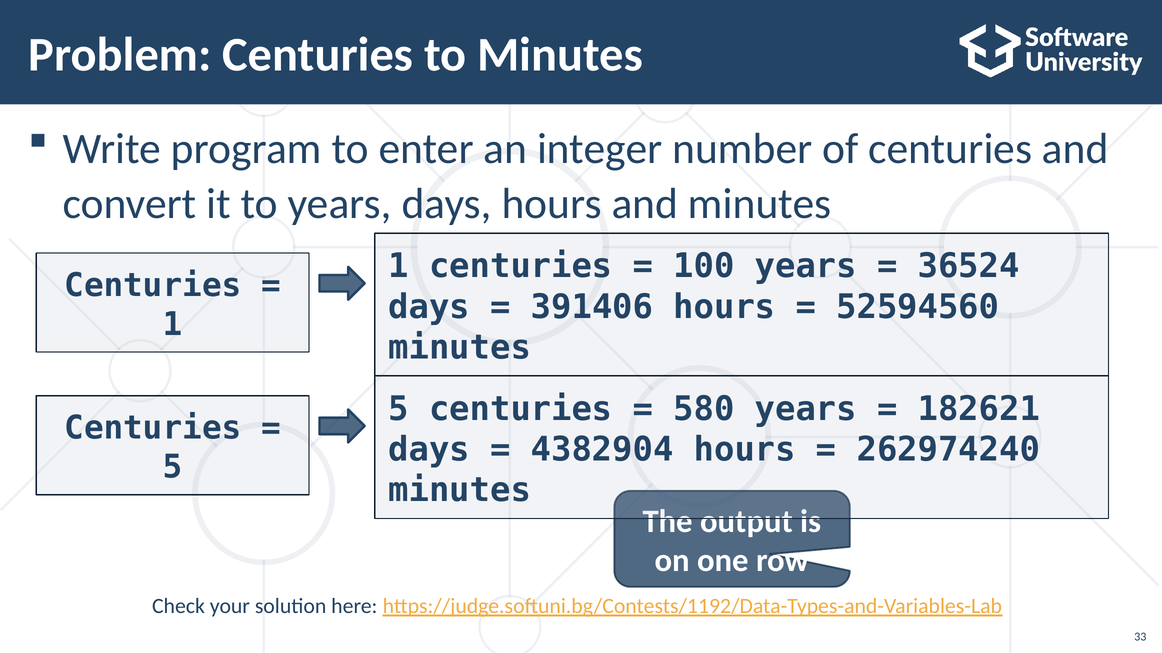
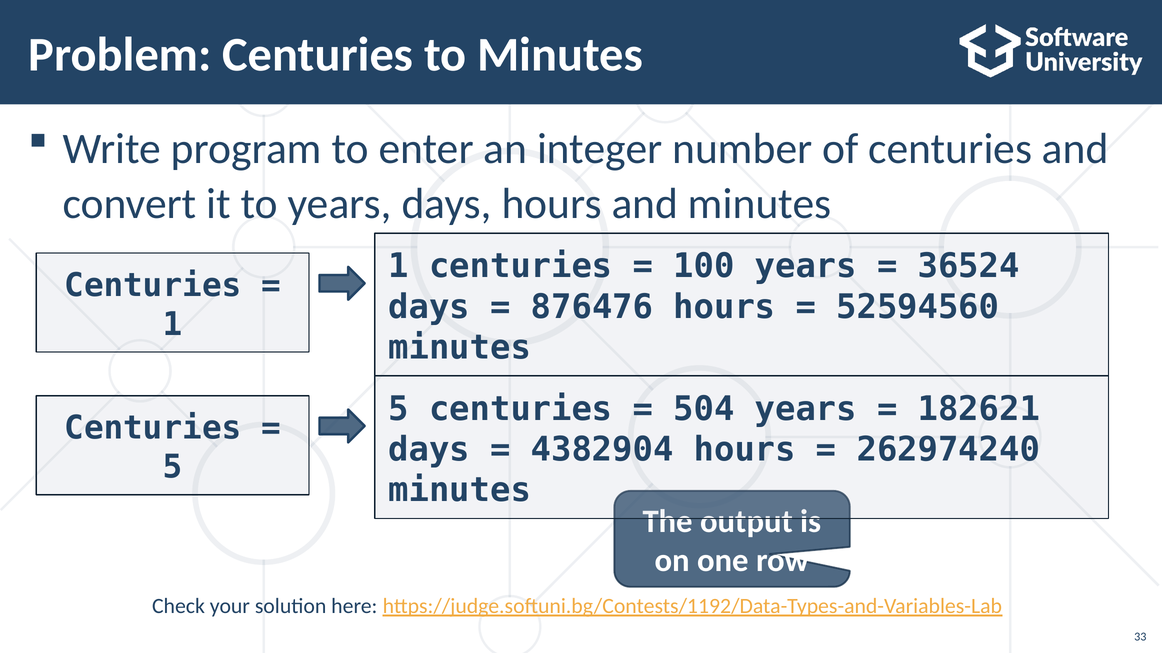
391406: 391406 -> 876476 (592, 307)
580: 580 -> 504 (704, 409)
